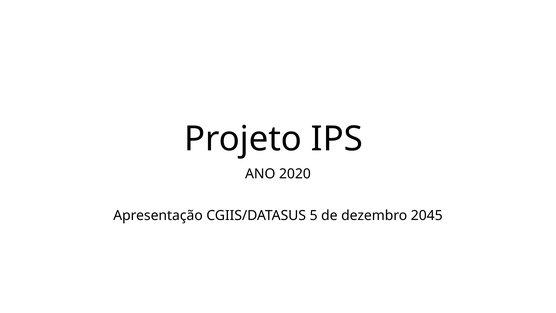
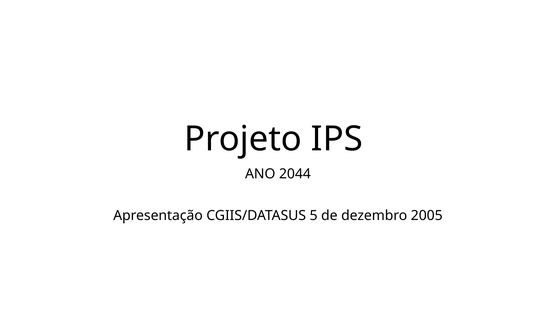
2020: 2020 -> 2044 (295, 174)
2045: 2045 -> 2005 (427, 215)
